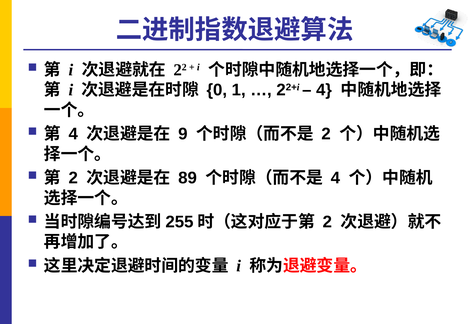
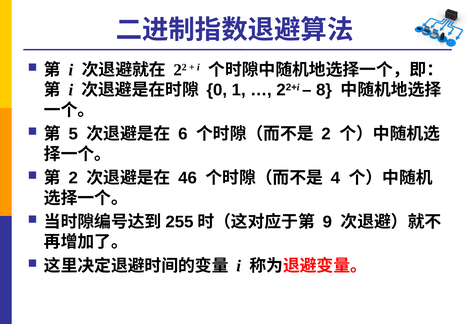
4: 4 -> 8 (324, 90)
4: 4 -> 5 (73, 134)
9: 9 -> 6 (183, 134)
89: 89 -> 46 (188, 178)
2: 2 -> 9 (327, 222)
